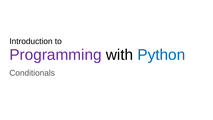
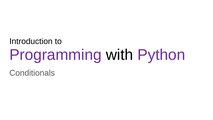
Python colour: blue -> purple (161, 55)
